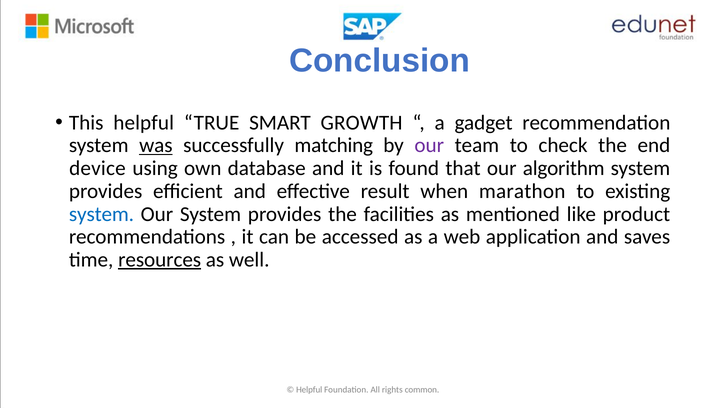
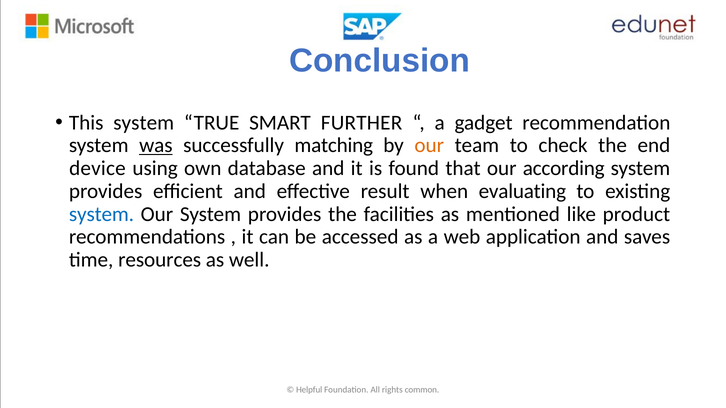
This helpful: helpful -> system (144, 123)
GROWTH: GROWTH -> FURTHER (362, 123)
our colour: purple -> orange (429, 146)
algorithm: algorithm -> according (564, 168)
marathon: marathon -> evaluating (522, 191)
resources underline: present -> none (160, 260)
